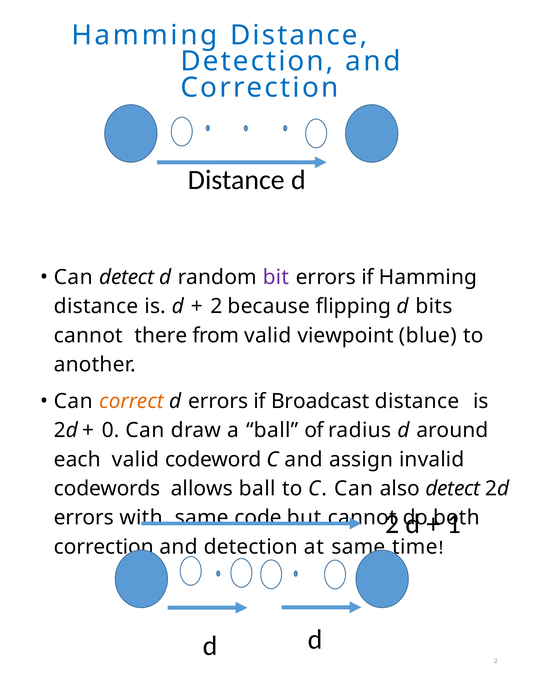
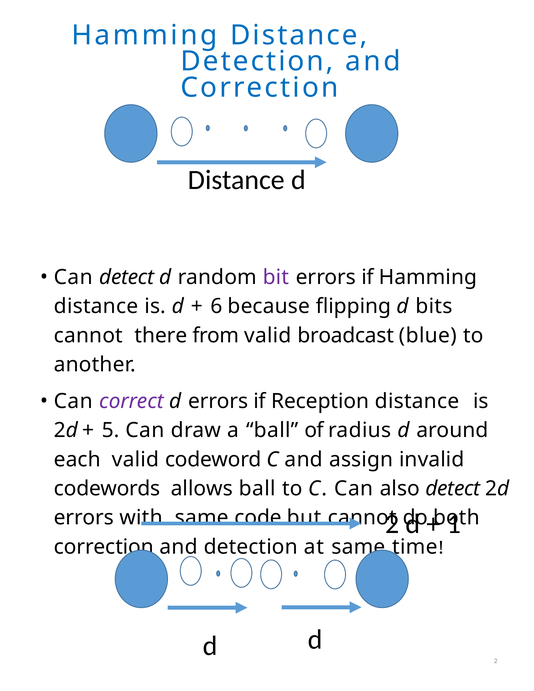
2: 2 -> 6 (216, 306)
viewpoint: viewpoint -> broadcast (346, 336)
correct colour: orange -> purple (132, 401)
Broadcast: Broadcast -> Reception (320, 401)
0: 0 -> 5 (111, 430)
